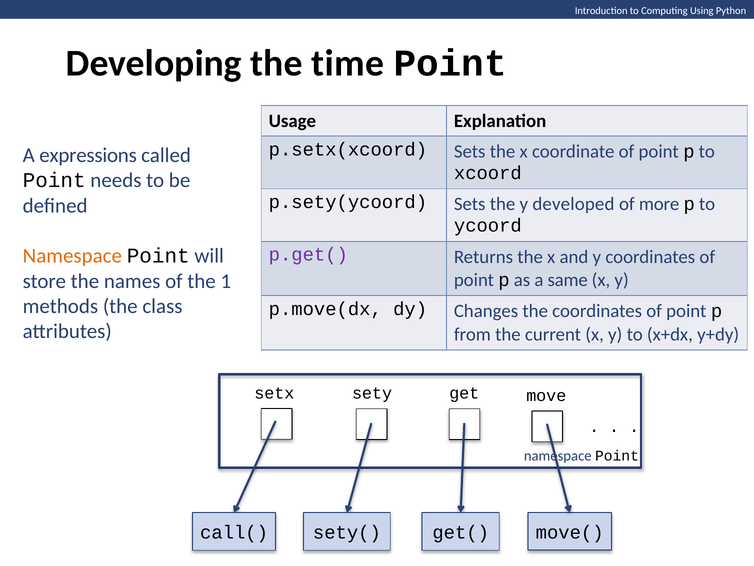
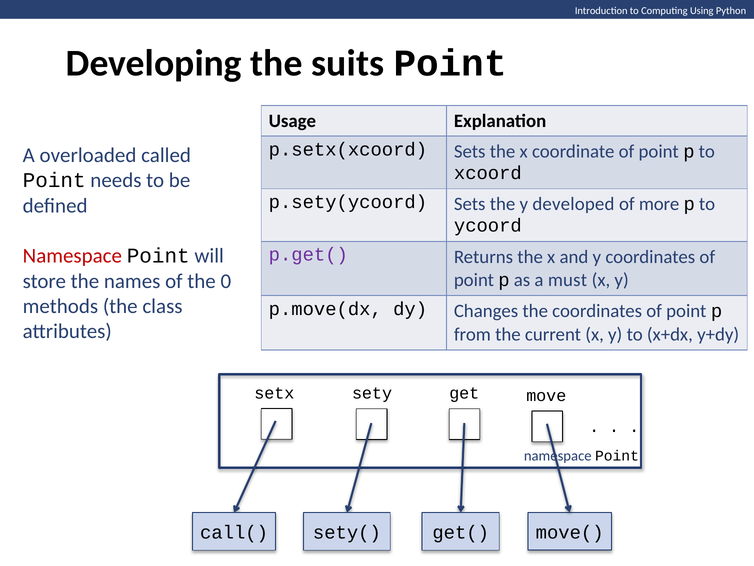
time: time -> suits (348, 63)
expressions: expressions -> overloaded (88, 155)
Namespace colour: orange -> red (72, 256)
same: same -> must (567, 280)
1: 1 -> 0 (226, 281)
